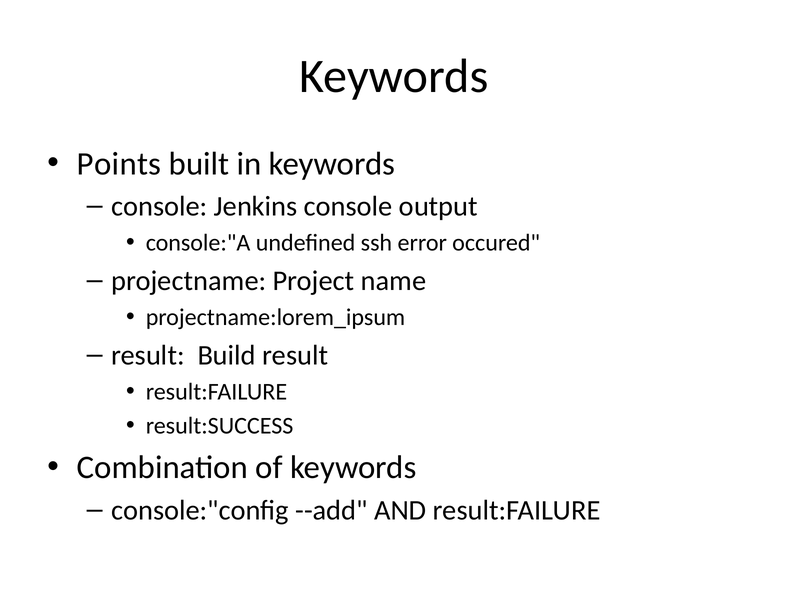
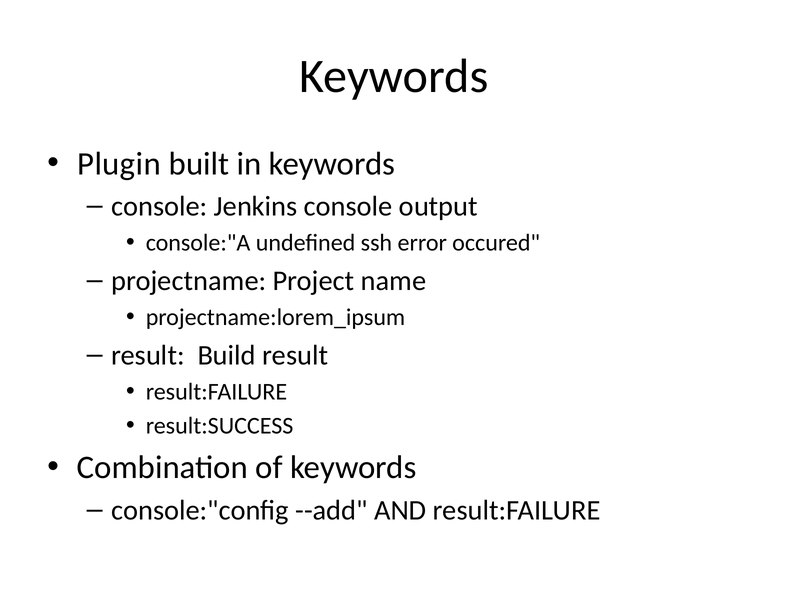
Points: Points -> Plugin (119, 164)
